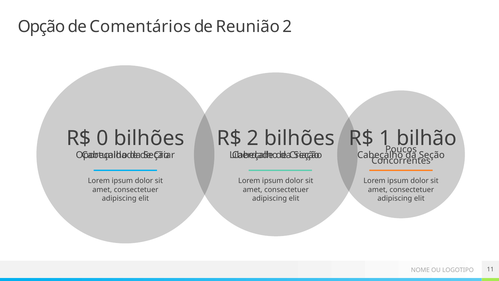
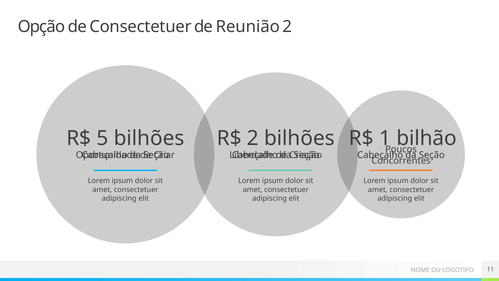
de Comentários: Comentários -> Consectetuer (141, 27)
0: 0 -> 5 (103, 138)
